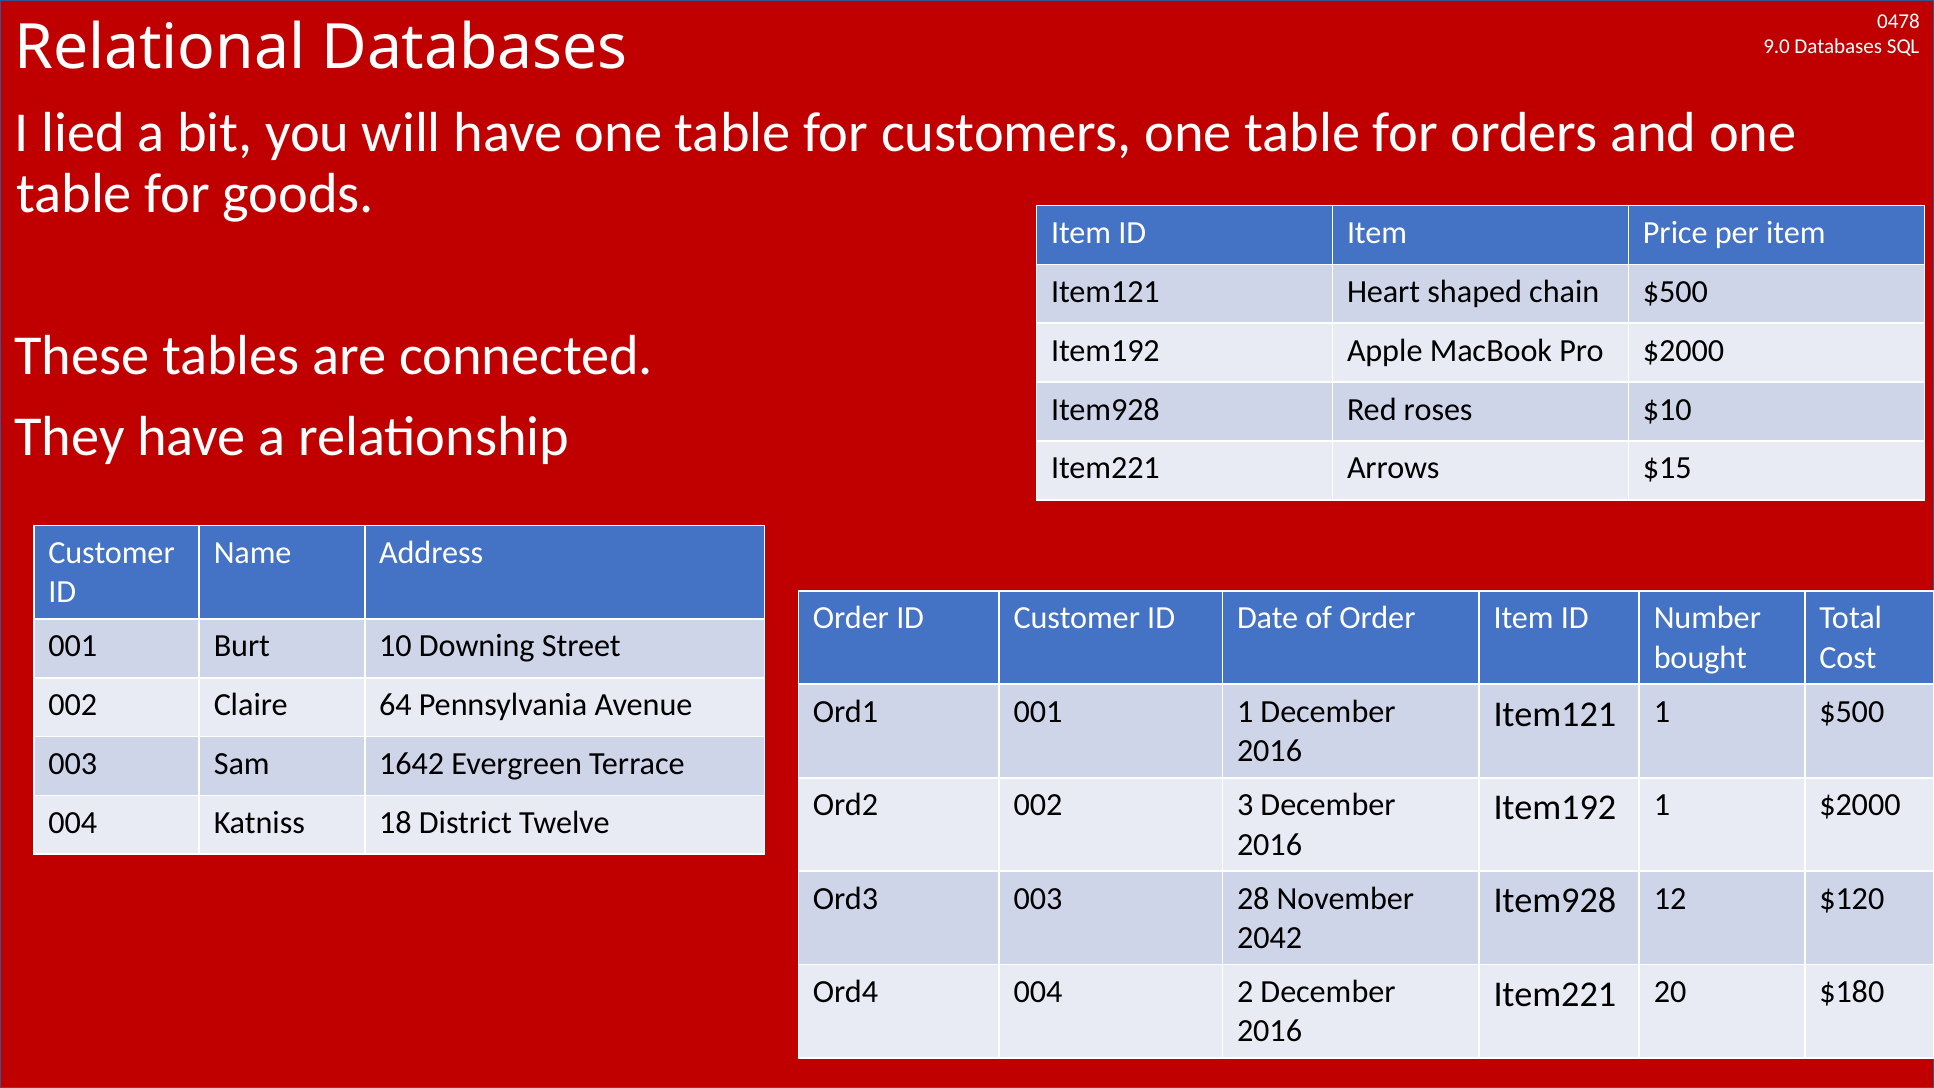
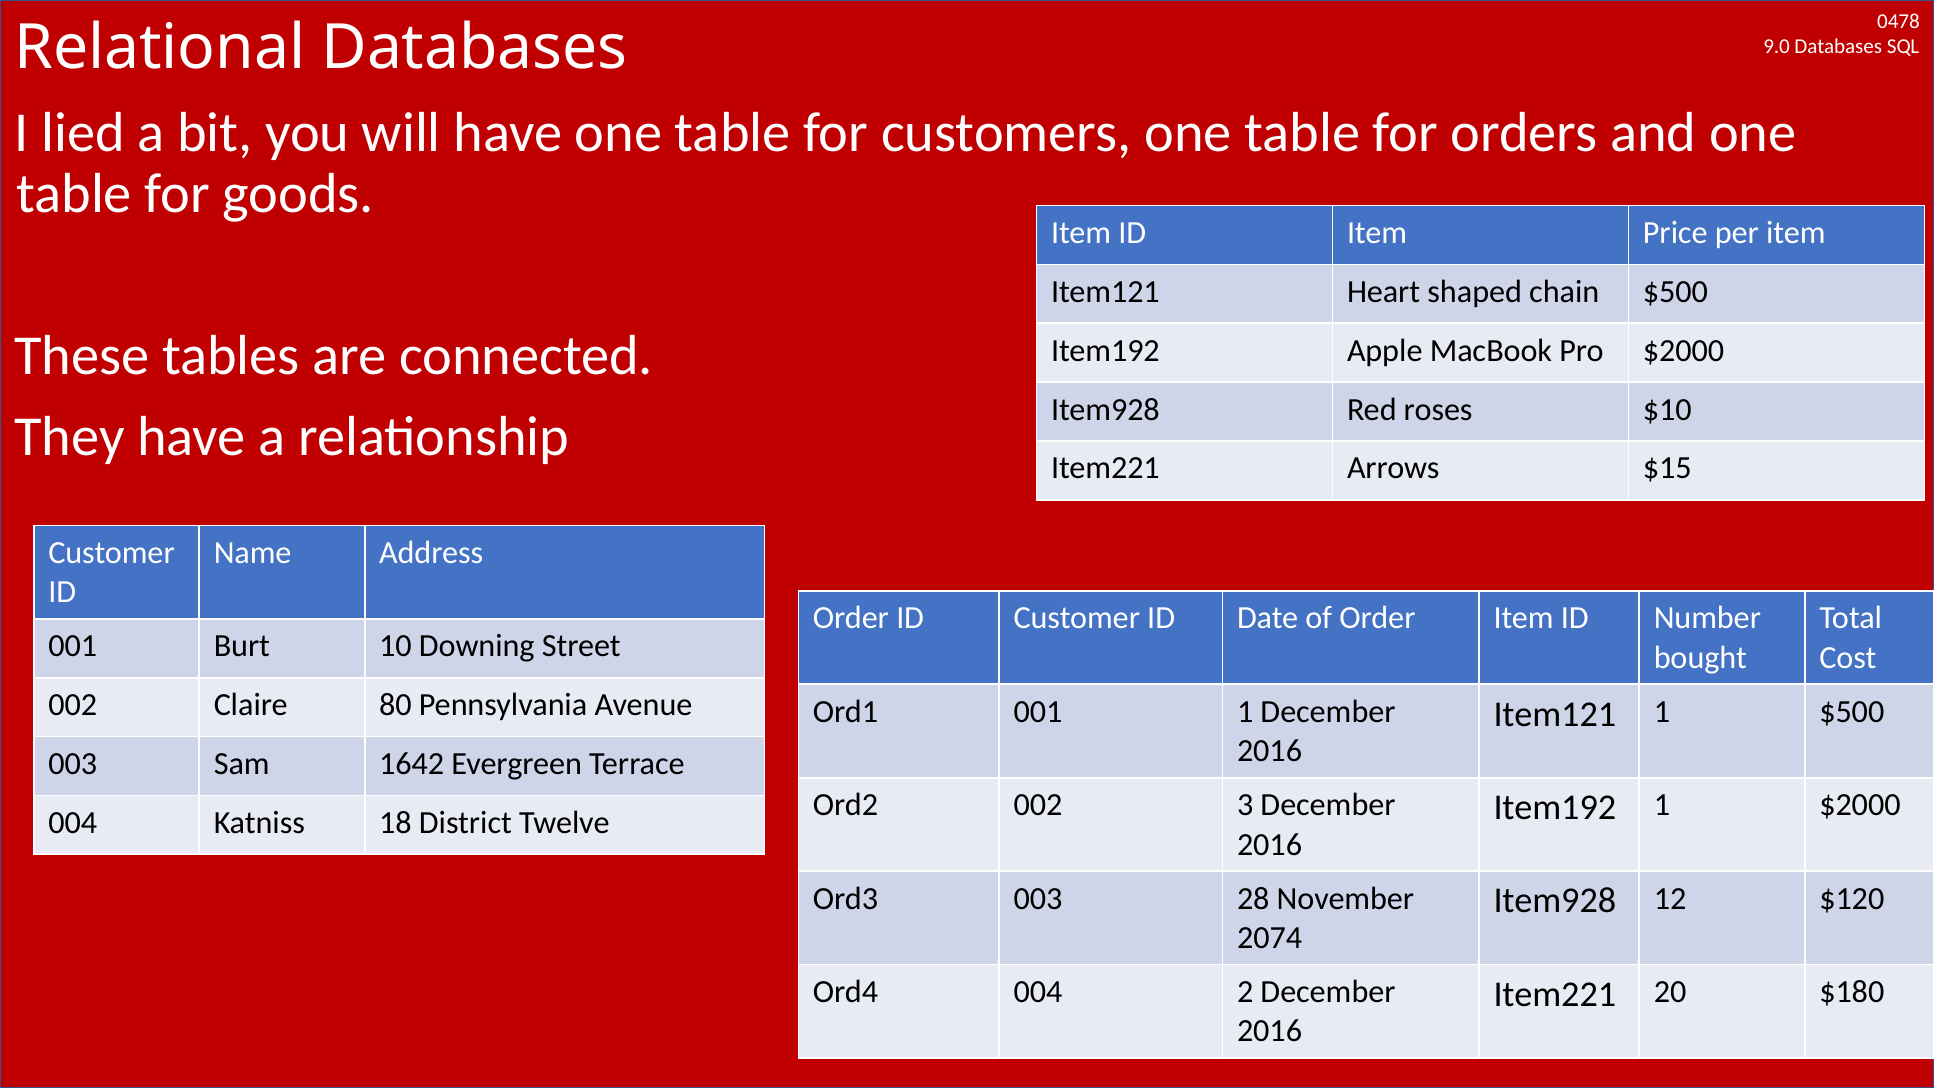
64: 64 -> 80 (395, 705)
2042: 2042 -> 2074 (1270, 938)
